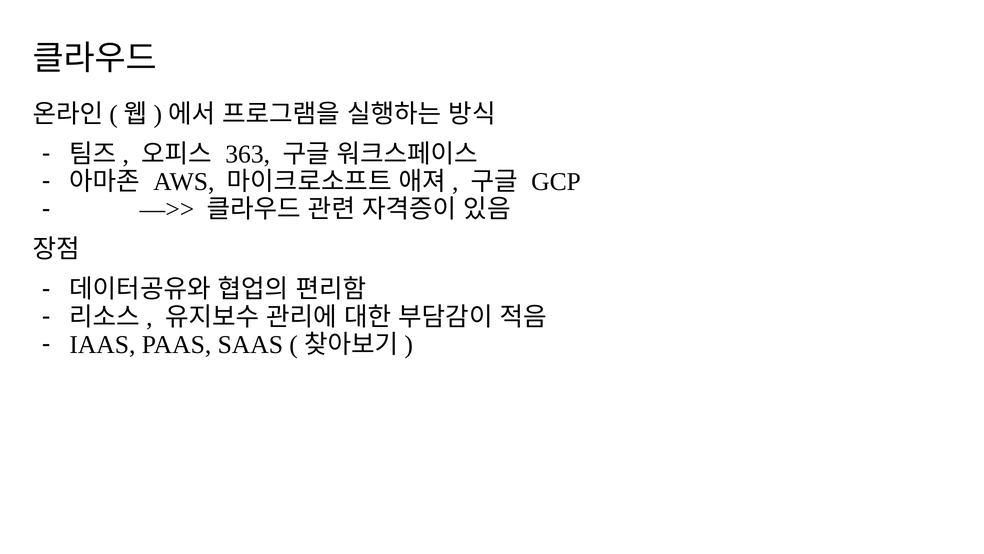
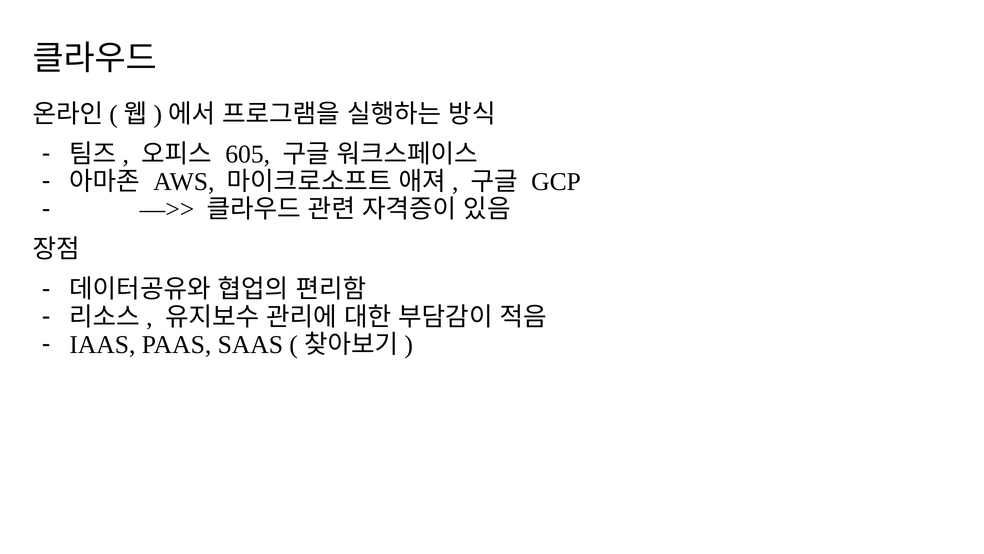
363: 363 -> 605 (248, 154)
